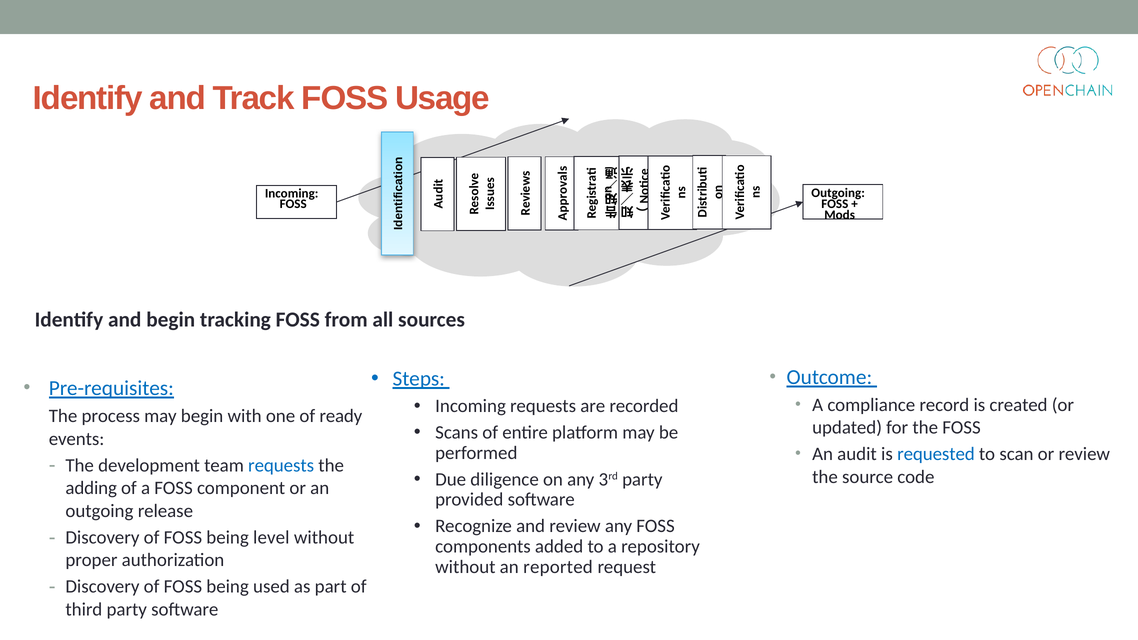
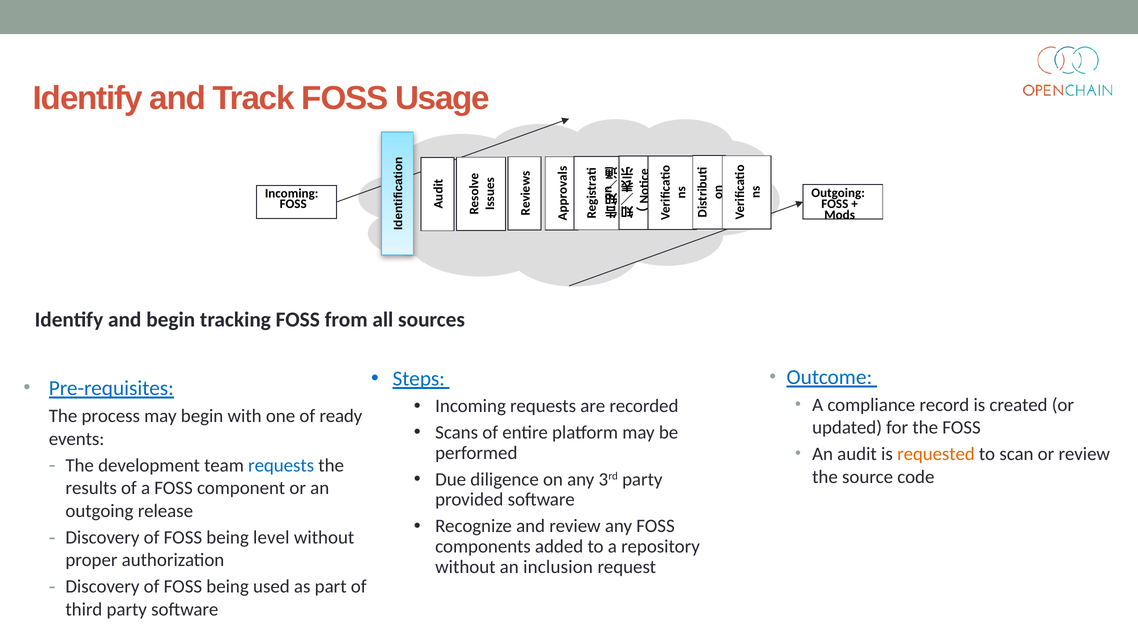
requested colour: blue -> orange (936, 454)
adding: adding -> results (91, 488)
reported: reported -> inclusion (558, 567)
